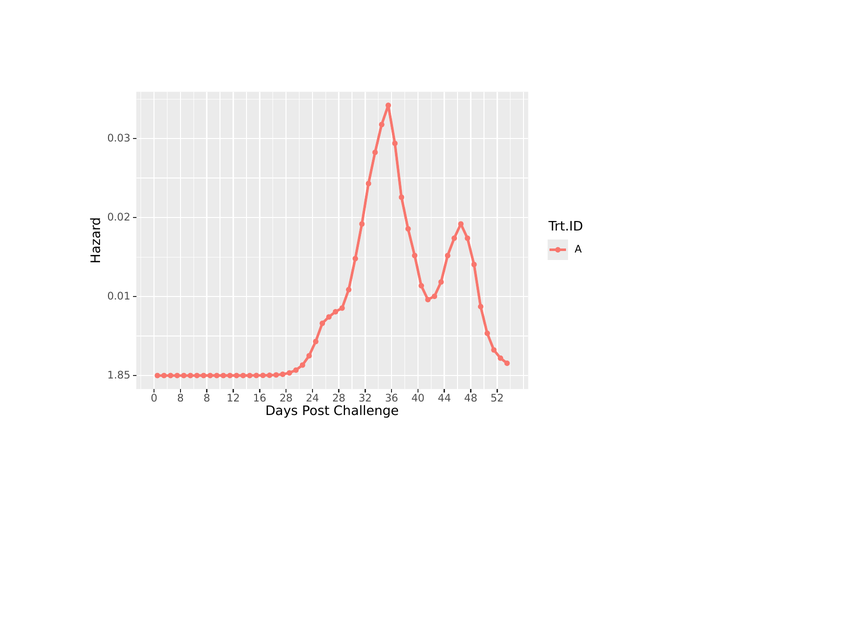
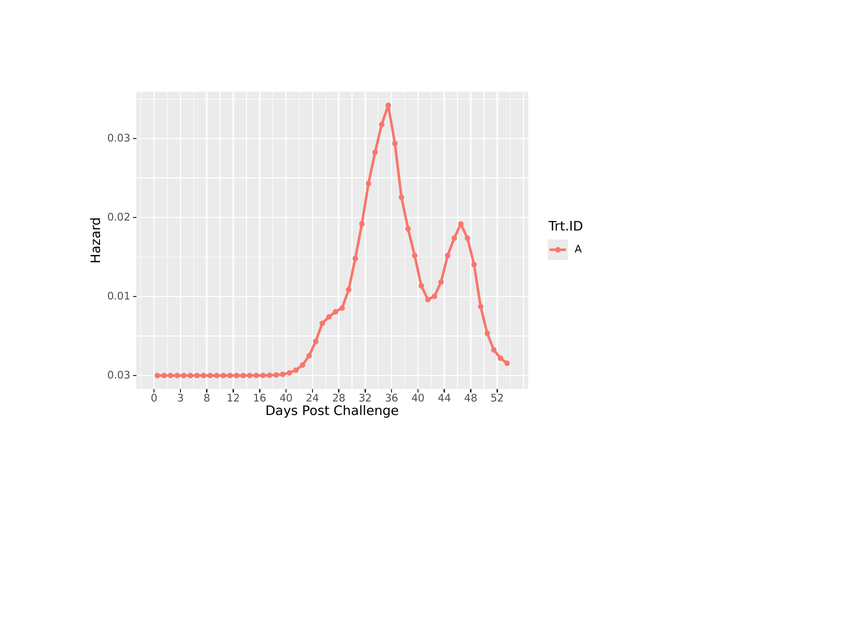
1.85: 1.85 -> 0.03 (119, 375)
0 8: 8 -> 3 (180, 398)
16 28: 28 -> 40 (286, 398)
